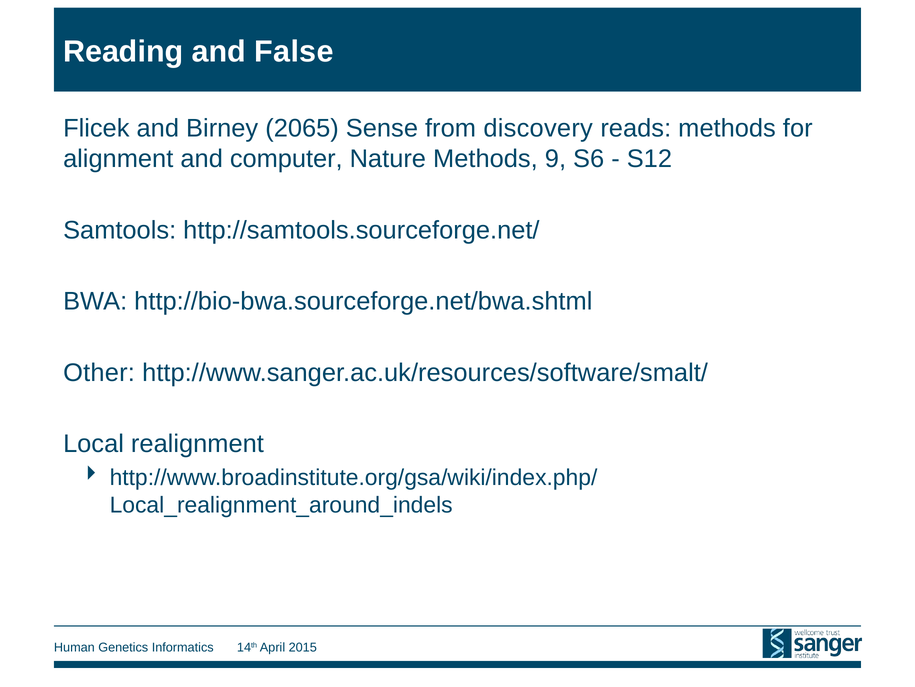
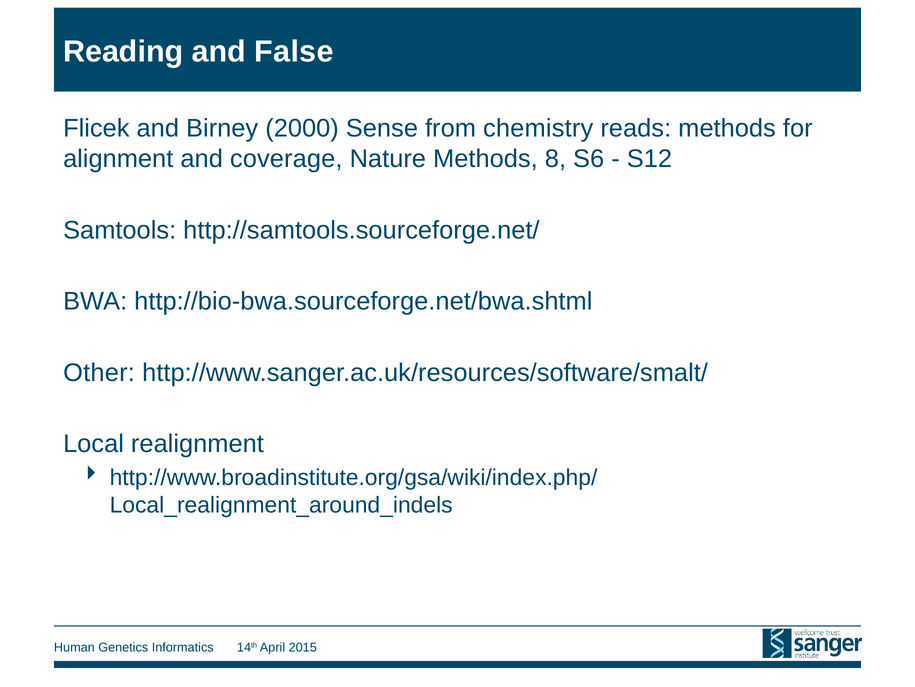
2065: 2065 -> 2000 (302, 128)
discovery: discovery -> chemistry (538, 128)
computer: computer -> coverage (286, 159)
9: 9 -> 8 (555, 159)
